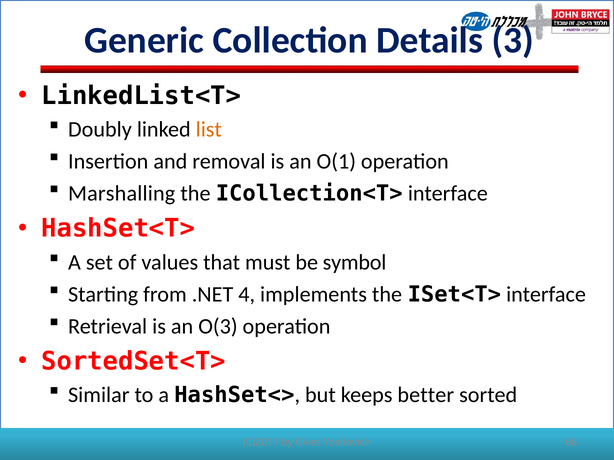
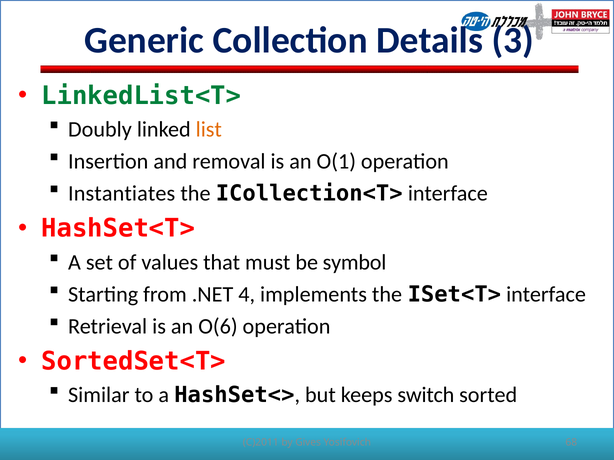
LinkedList<T> colour: black -> green (141, 96)
Marshalling: Marshalling -> Instantiates (122, 194)
O(3: O(3 -> O(6 (218, 327)
better: better -> switch (426, 396)
